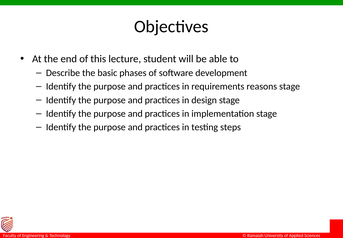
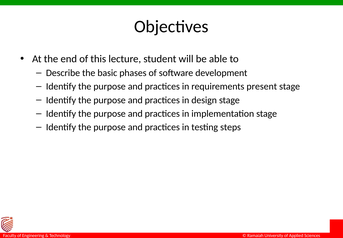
reasons: reasons -> present (262, 86)
